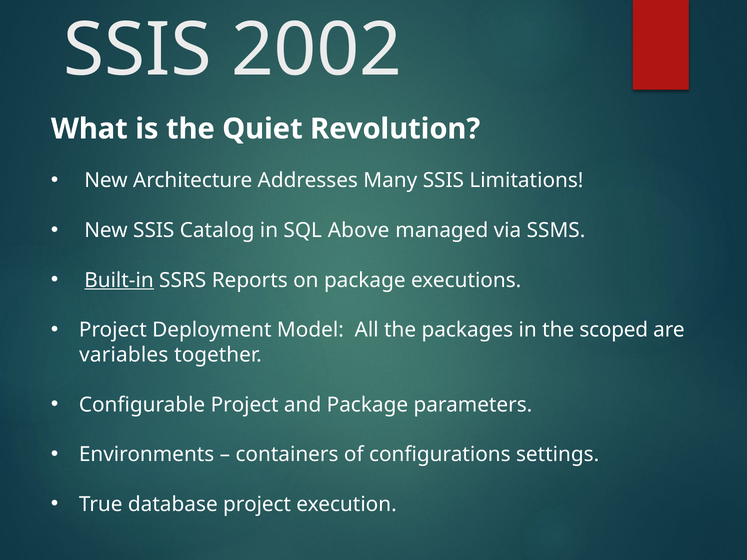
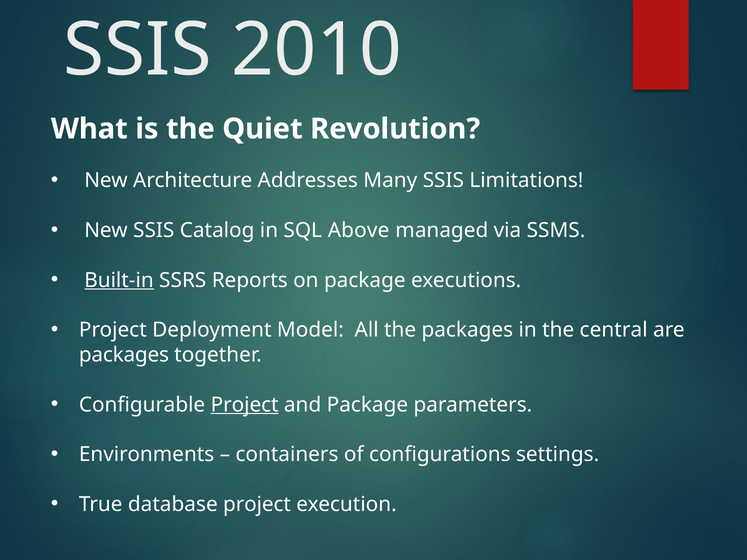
2002: 2002 -> 2010 (317, 50)
scoped: scoped -> central (614, 330)
variables: variables -> packages (124, 355)
Project underline: none -> present (245, 405)
